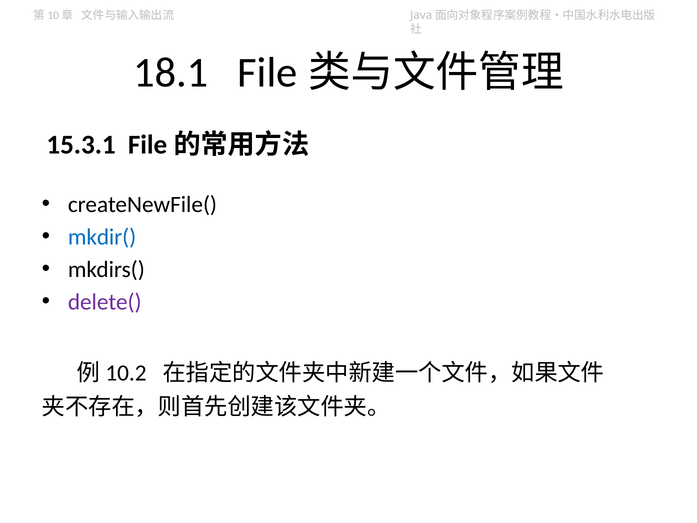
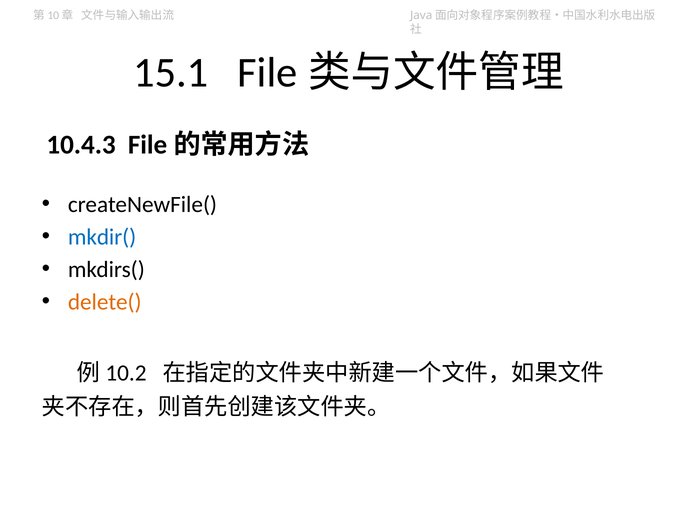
18.1: 18.1 -> 15.1 (171, 73)
15.3.1: 15.3.1 -> 10.4.3 (81, 145)
delete( colour: purple -> orange (105, 302)
